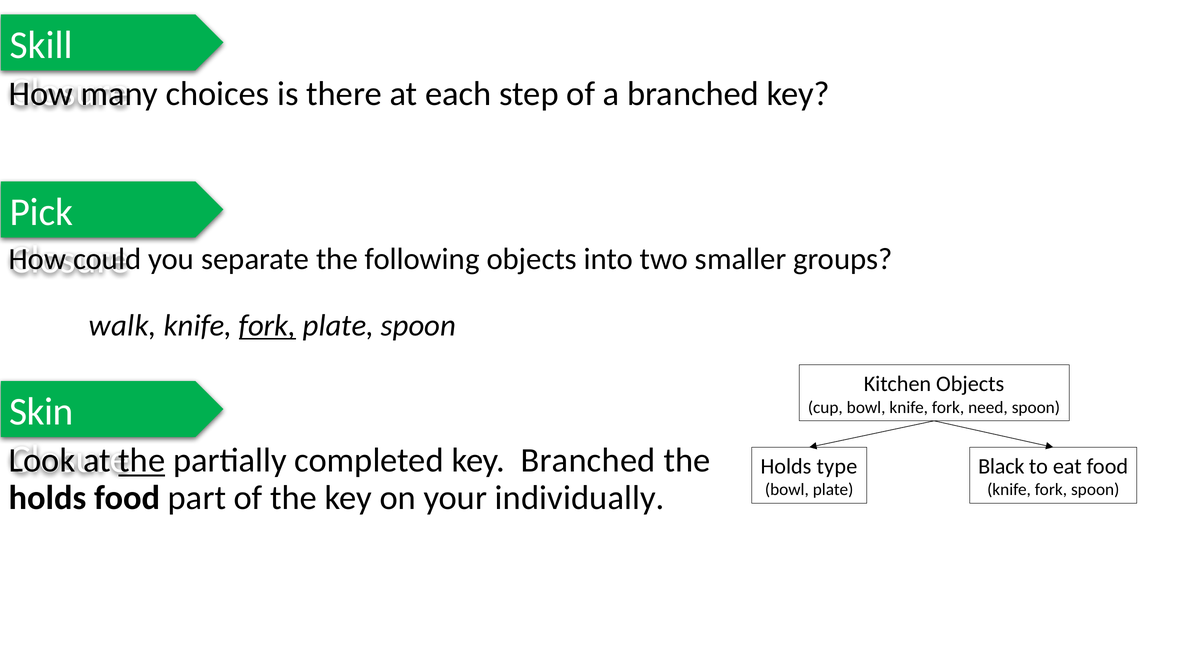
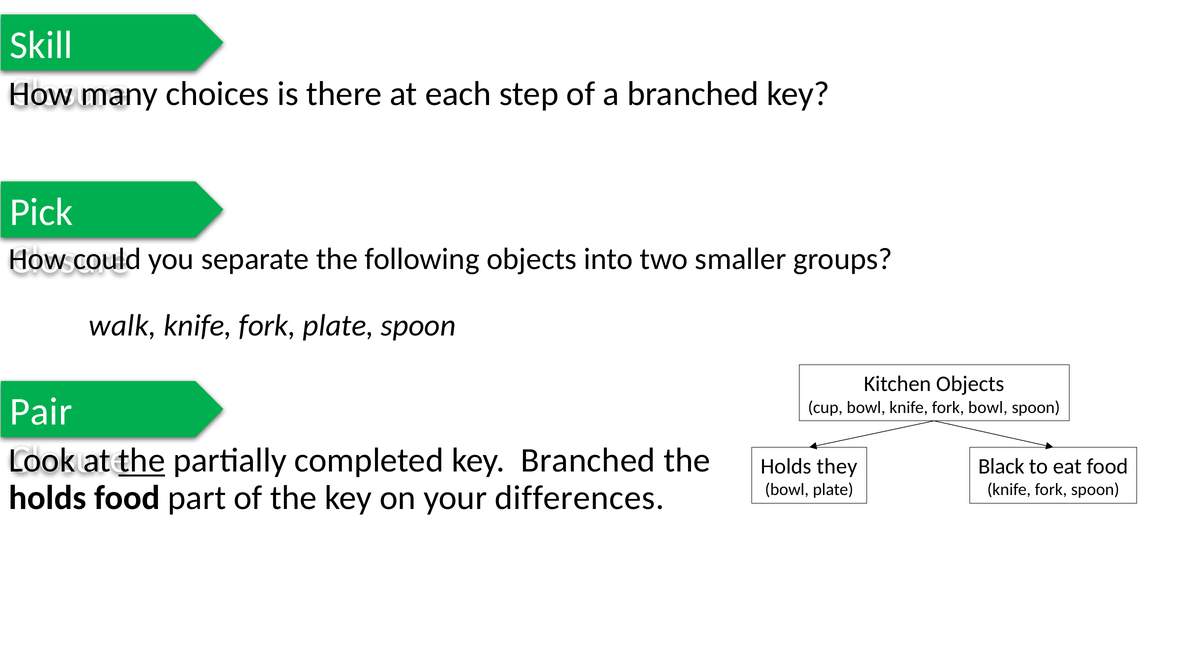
fork underline: present -> none (267, 326)
Skin: Skin -> Pair (41, 412)
fork need: need -> bowl (988, 408)
type: type -> they (837, 467)
individually: individually -> differences (580, 498)
